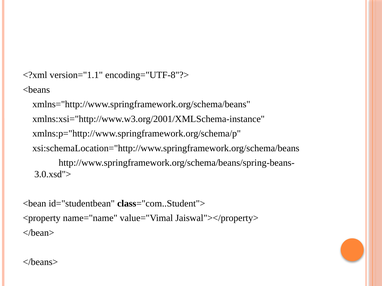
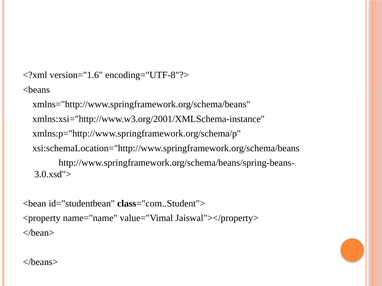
version="1.1: version="1.1 -> version="1.6 (76, 75)
